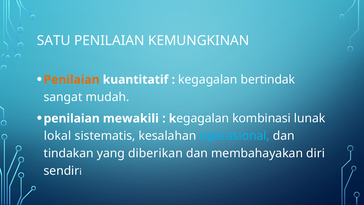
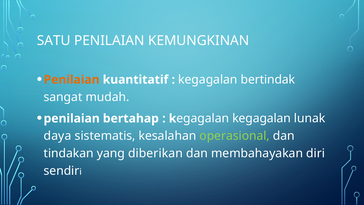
mewakili: mewakili -> bertahap (131, 118)
kombinasi: kombinasi -> kegagalan (262, 118)
lokal: lokal -> daya (58, 136)
operasional colour: light blue -> light green (235, 136)
